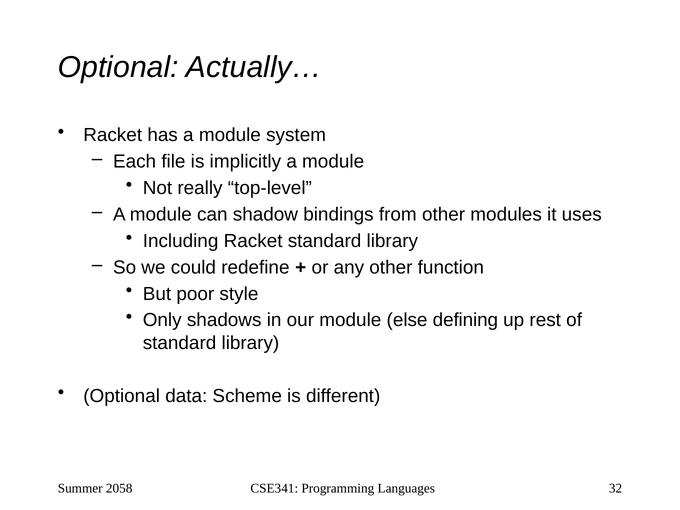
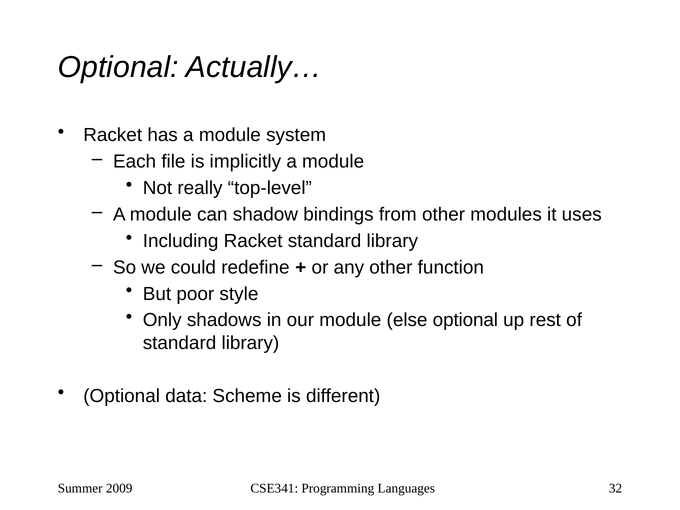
else defining: defining -> optional (465, 320)
2058: 2058 -> 2009 (119, 488)
